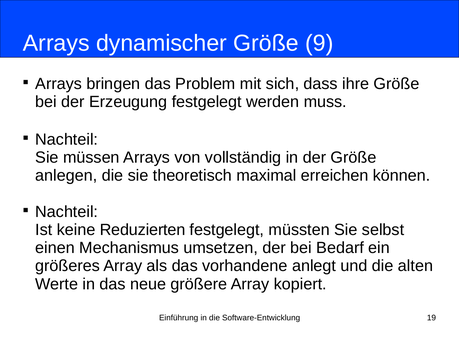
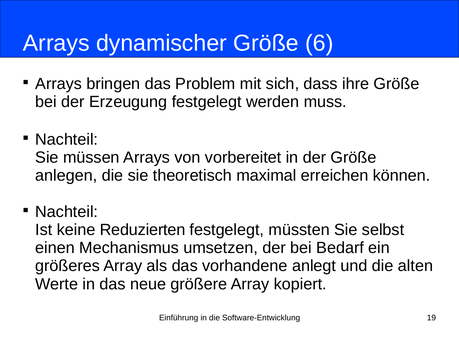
9: 9 -> 6 (319, 43)
vollständig: vollständig -> vorbereitet (243, 158)
